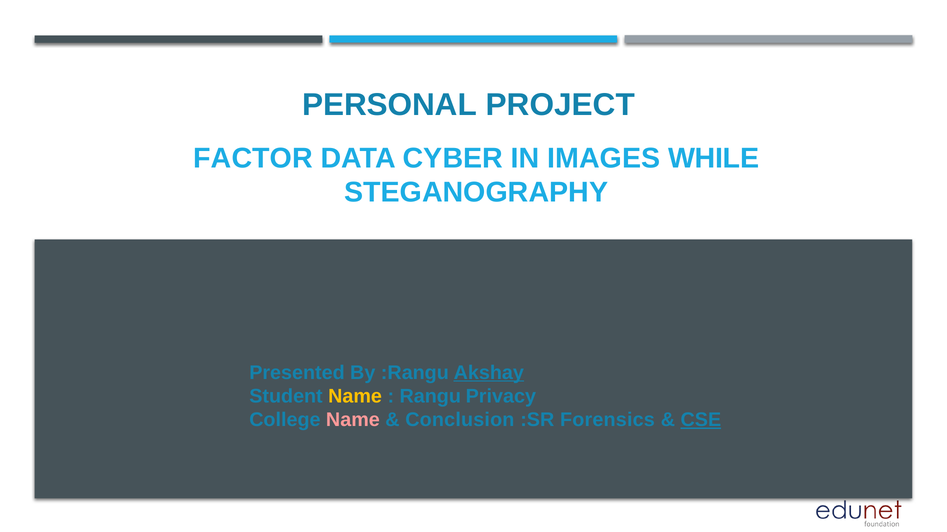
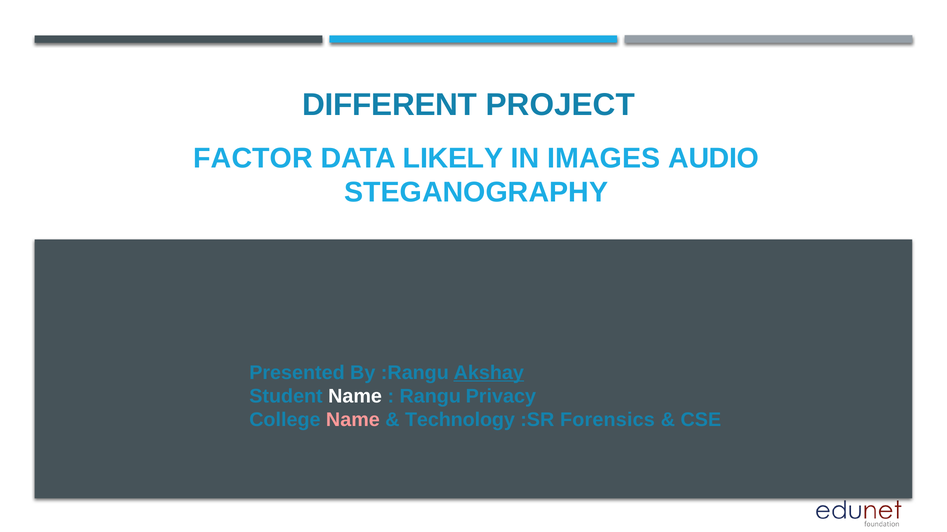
PERSONAL: PERSONAL -> DIFFERENT (390, 105)
CYBER: CYBER -> LIKELY (453, 158)
WHILE: WHILE -> AUDIO (714, 158)
Name colour: yellow -> white (355, 397)
Conclusion: Conclusion -> Technology (460, 420)
CSE underline: present -> none (701, 420)
